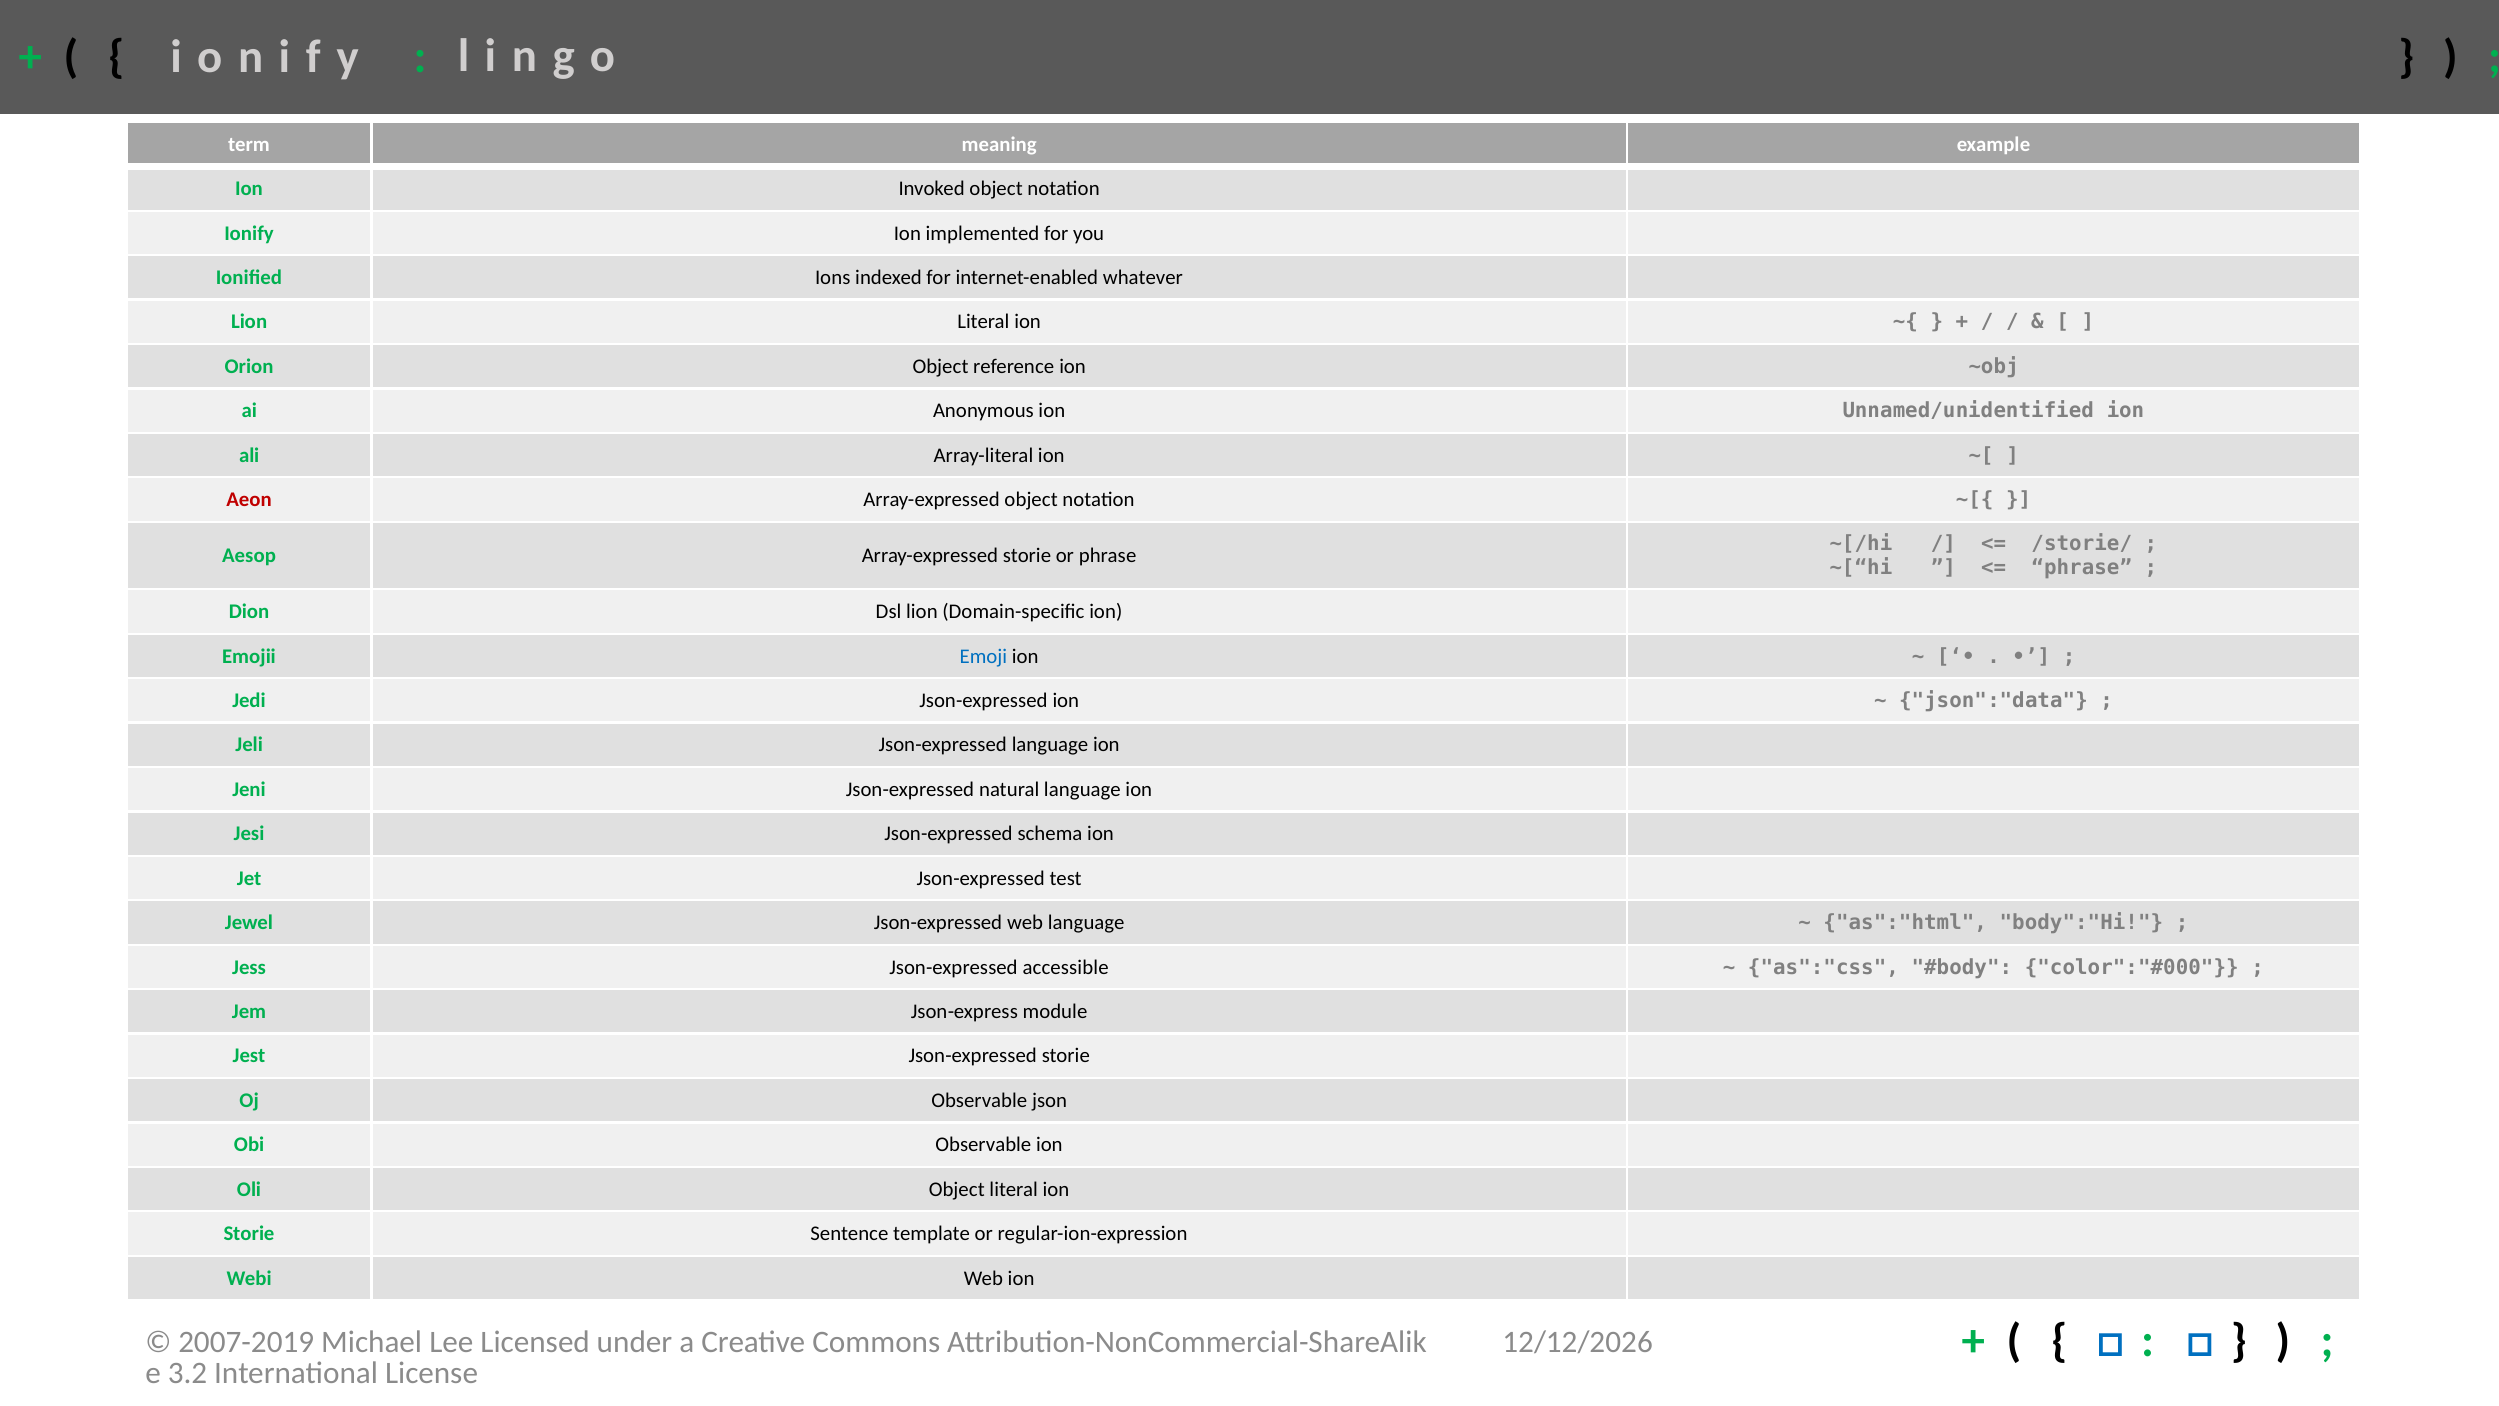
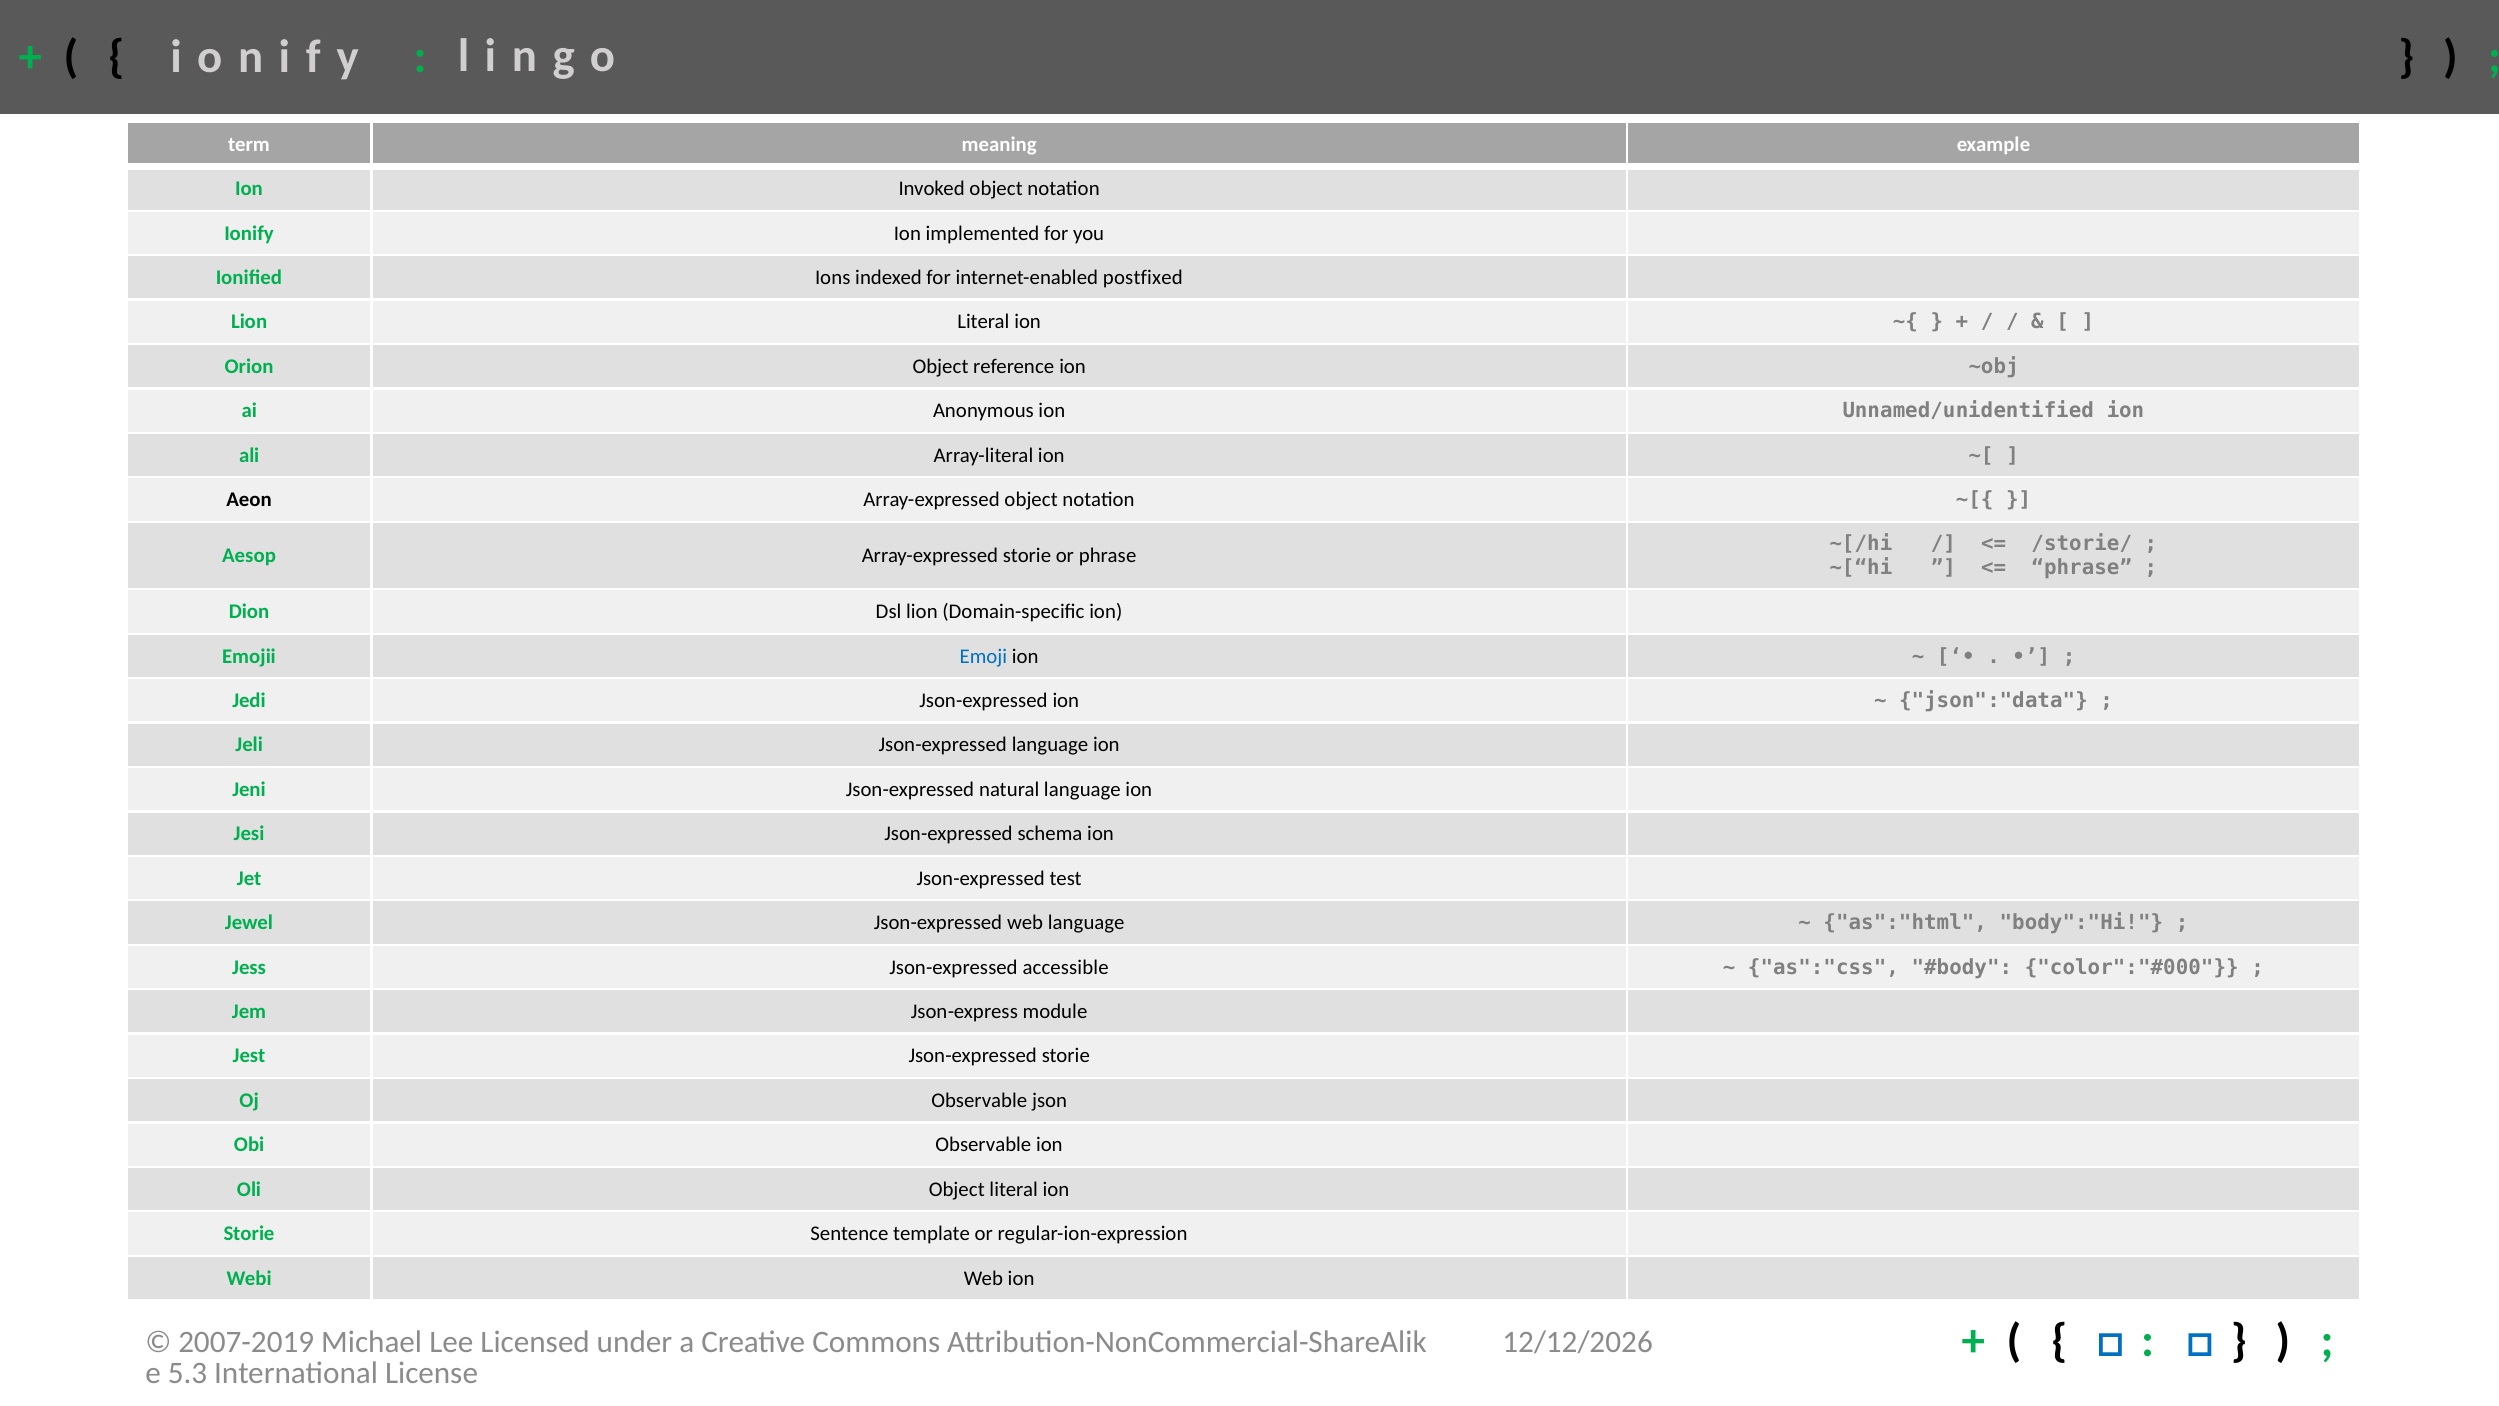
whatever: whatever -> postfixed (1143, 278)
Aeon colour: red -> black (249, 500)
3.2: 3.2 -> 5.3 (188, 1373)
